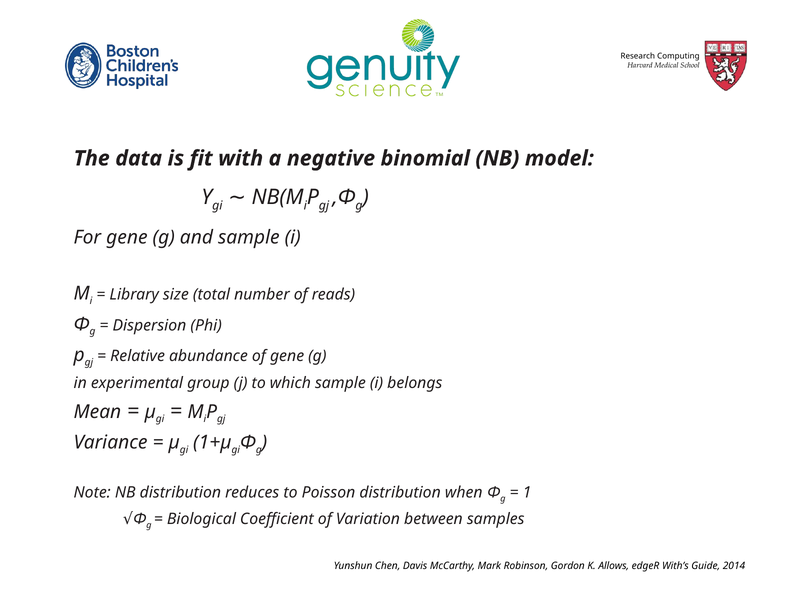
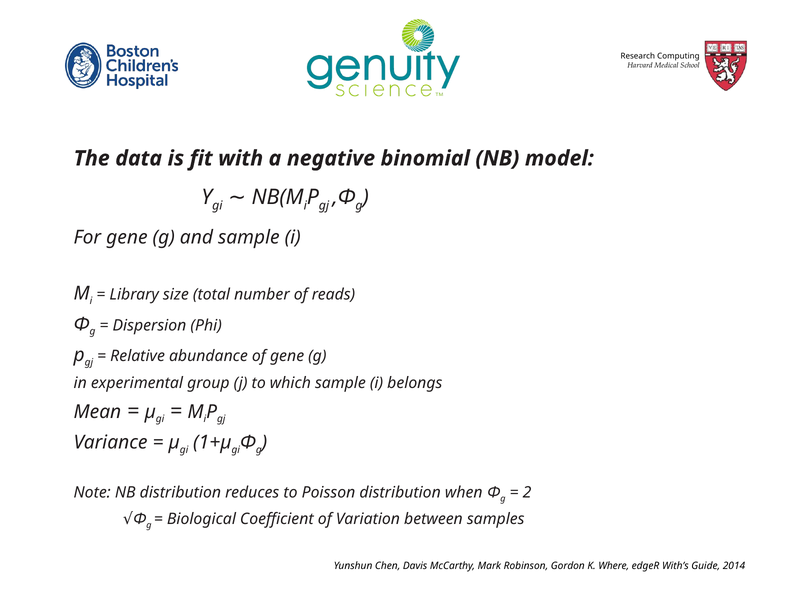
1: 1 -> 2 (527, 493)
Allows: Allows -> Where (614, 566)
